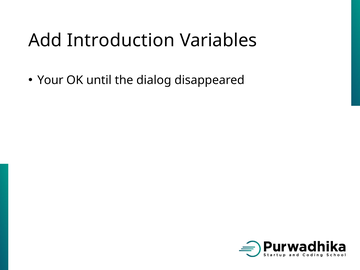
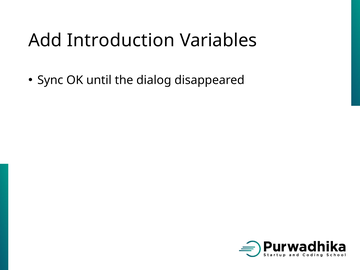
Your: Your -> Sync (50, 80)
